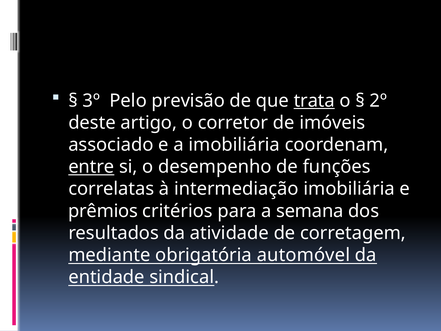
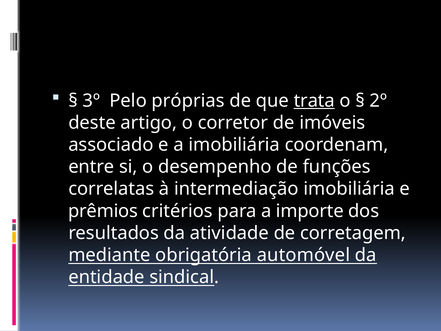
previsão: previsão -> próprias (188, 101)
entre underline: present -> none (91, 167)
semana: semana -> importe (310, 211)
